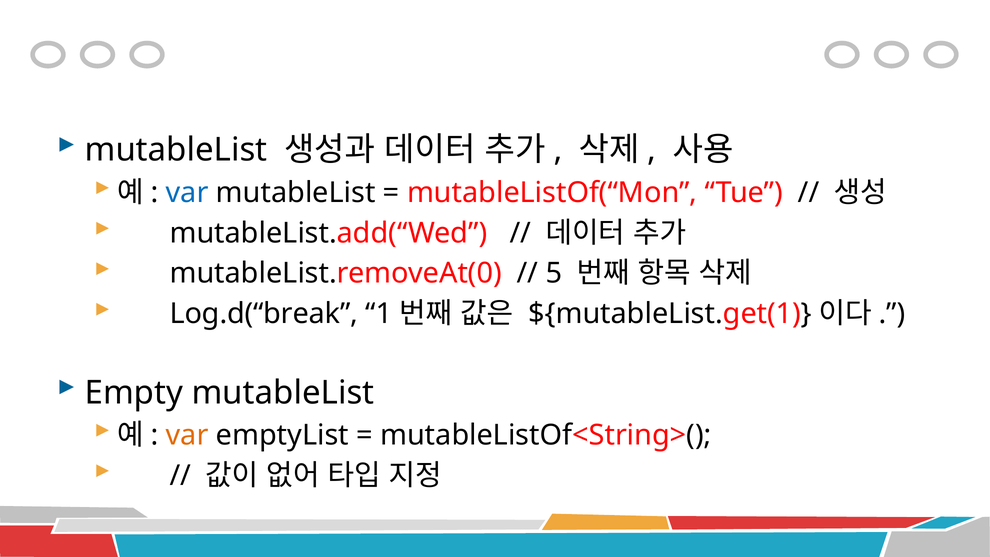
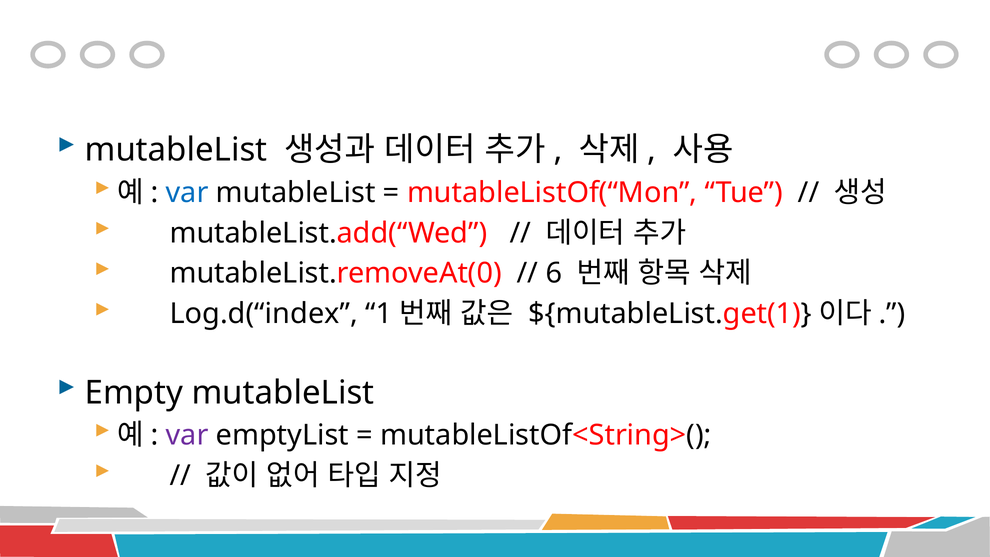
5: 5 -> 6 (554, 273)
Log.d(“break: Log.d(“break -> Log.d(“index (264, 314)
var colour: orange -> purple (187, 435)
